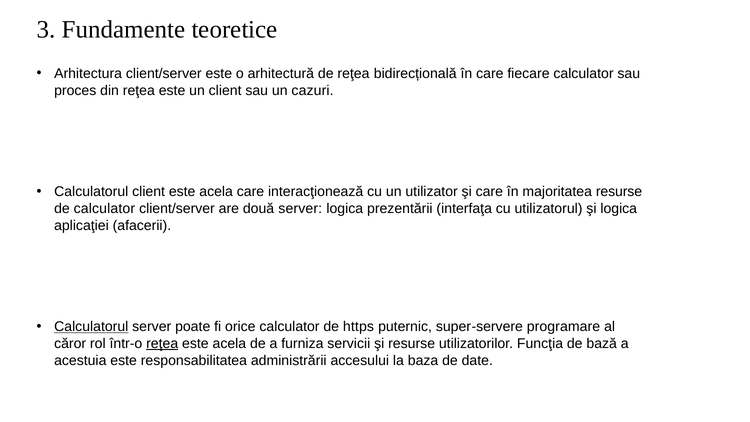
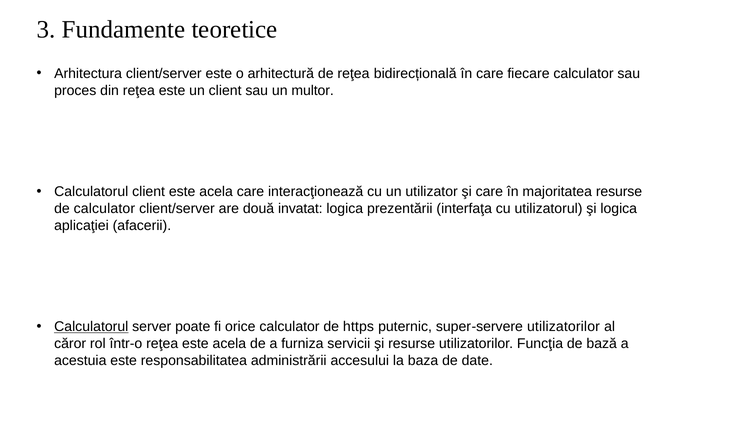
cazuri: cazuri -> multor (313, 90)
două server: server -> invatat (300, 208)
super-servere programare: programare -> utilizatorilor (563, 327)
reţea underline: present -> none (162, 343)
